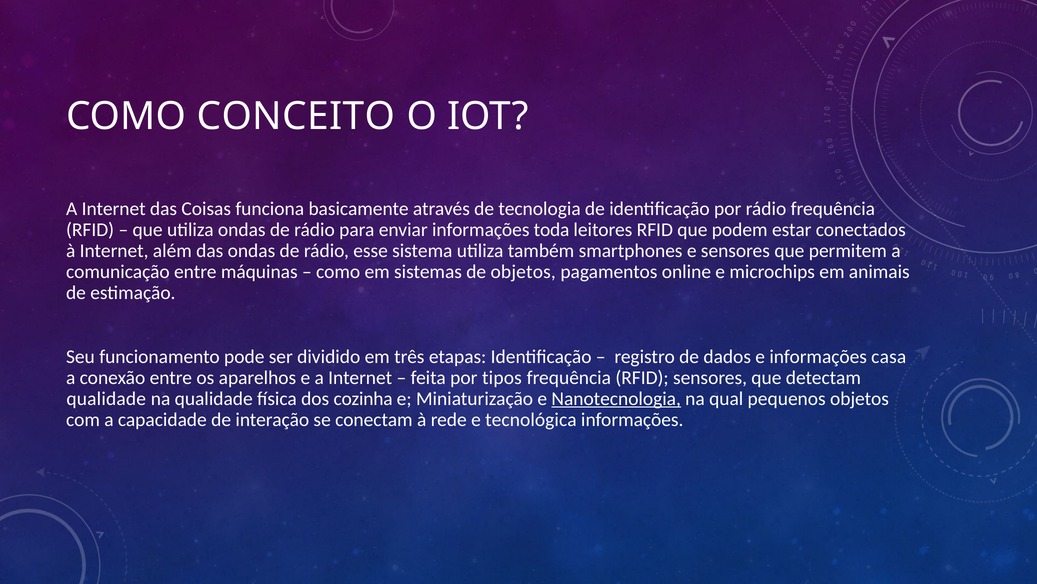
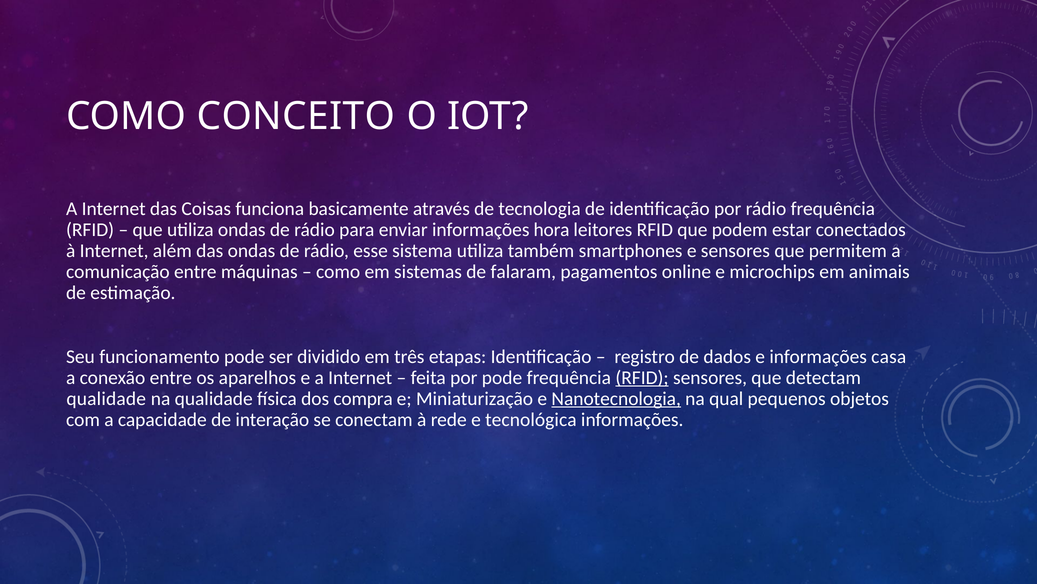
toda: toda -> hora (552, 229)
de objetos: objetos -> falaram (523, 271)
por tipos: tipos -> pode (502, 377)
RFID underline: none -> present (642, 377)
cozinha: cozinha -> compra (363, 398)
